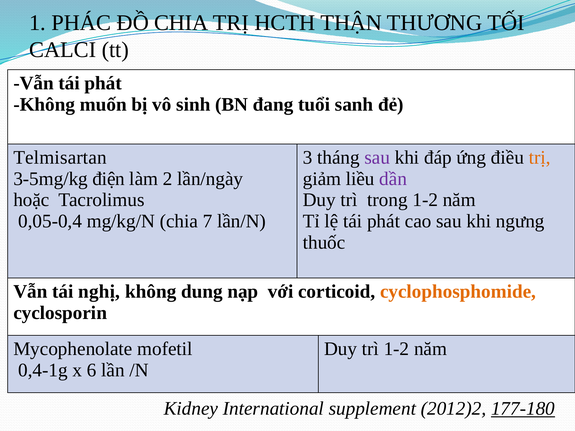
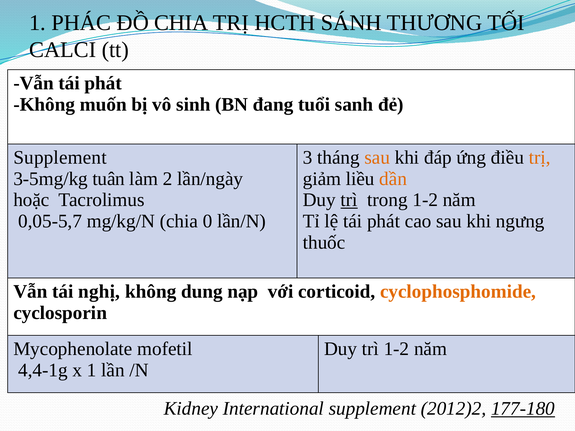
THẬN: THẬN -> SÁNH (351, 23)
Telmisartan: Telmisartan -> Supplement (60, 158)
sau colour: purple -> orange (377, 158)
điện: điện -> tuân (109, 179)
dần colour: purple -> orange (393, 179)
trì underline: none -> present (349, 200)
0,05-0,4: 0,05-0,4 -> 0,05-5,7 (50, 221)
7: 7 -> 0 (208, 221)
0,4-1g: 0,4-1g -> 4,4-1g (43, 370)
x 6: 6 -> 1 (92, 370)
